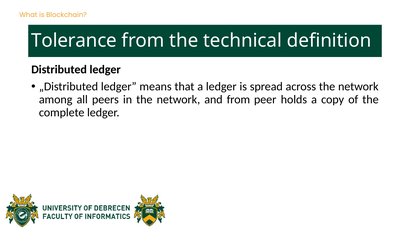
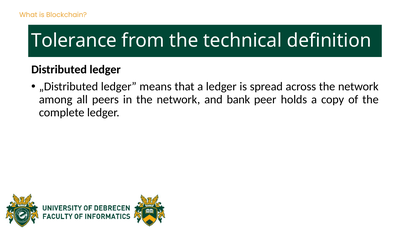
and from: from -> bank (238, 99)
